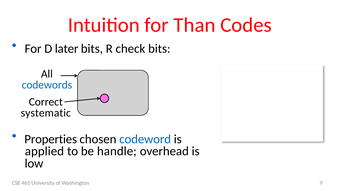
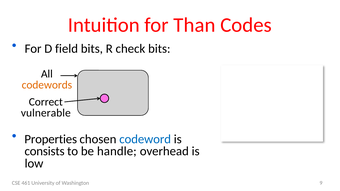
later: later -> field (67, 49)
codewords colour: blue -> orange (47, 85)
systematic: systematic -> vulnerable (46, 113)
applied: applied -> consists (45, 151)
